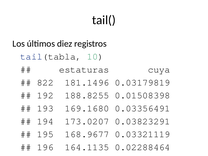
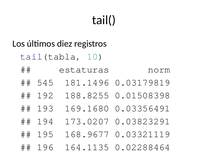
cuya: cuya -> norm (159, 70)
822: 822 -> 545 (45, 82)
